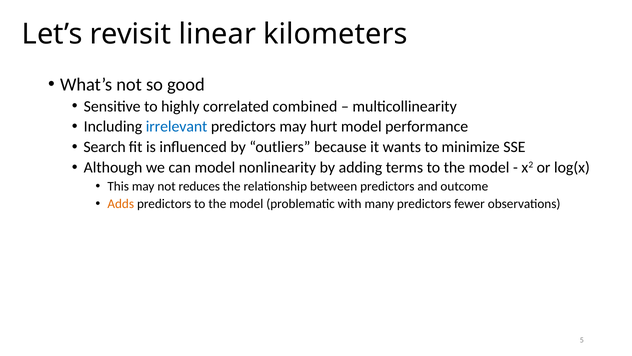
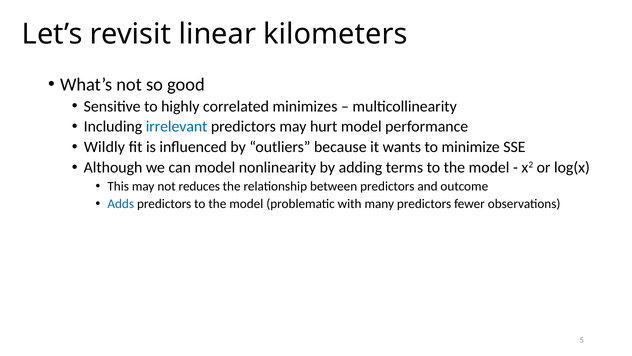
combined: combined -> minimizes (305, 106)
Search: Search -> Wildly (104, 147)
Adds colour: orange -> blue (121, 204)
